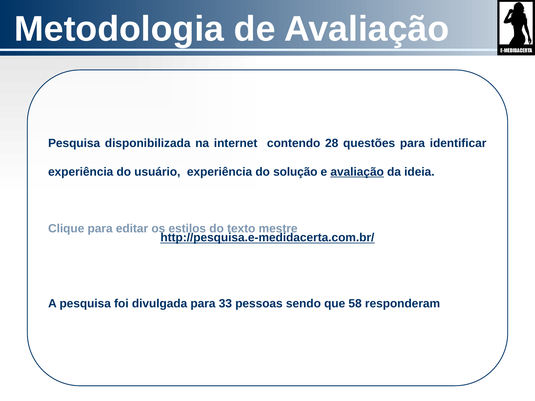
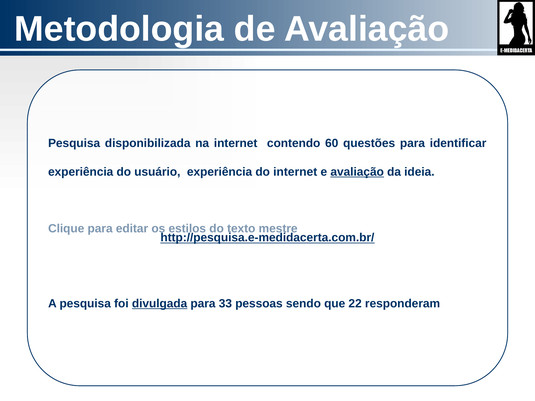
28: 28 -> 60 (332, 143)
do solução: solução -> internet (295, 172)
divulgada underline: none -> present (160, 304)
58: 58 -> 22 (355, 304)
